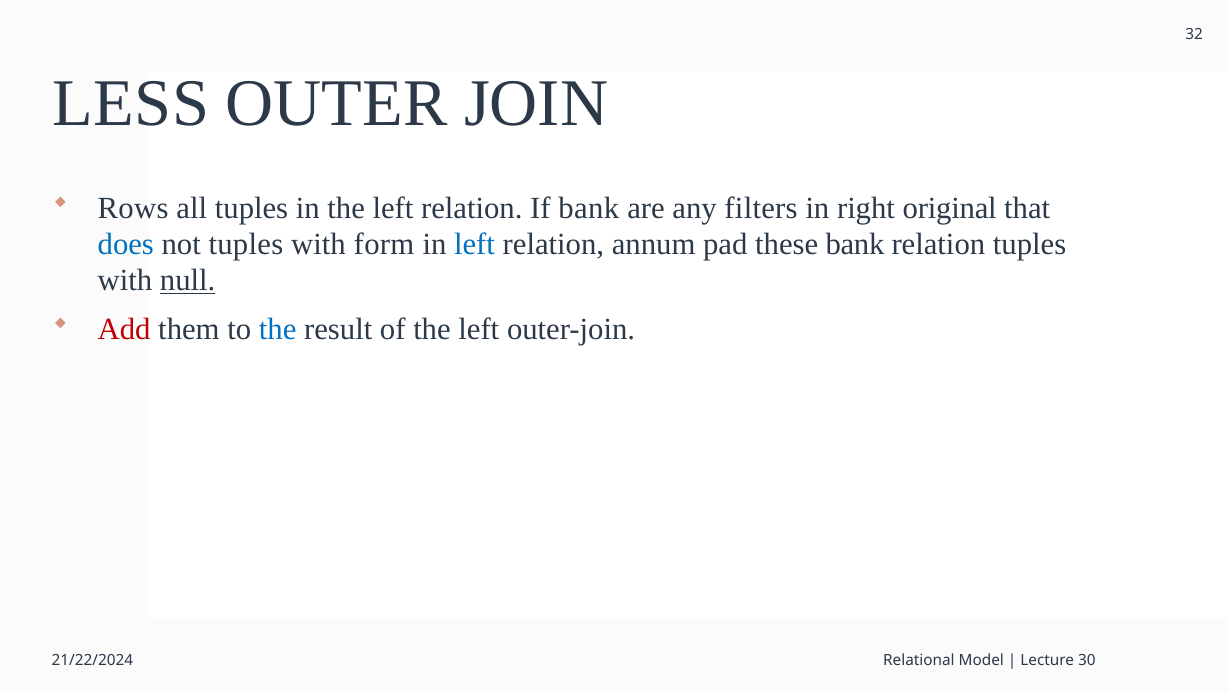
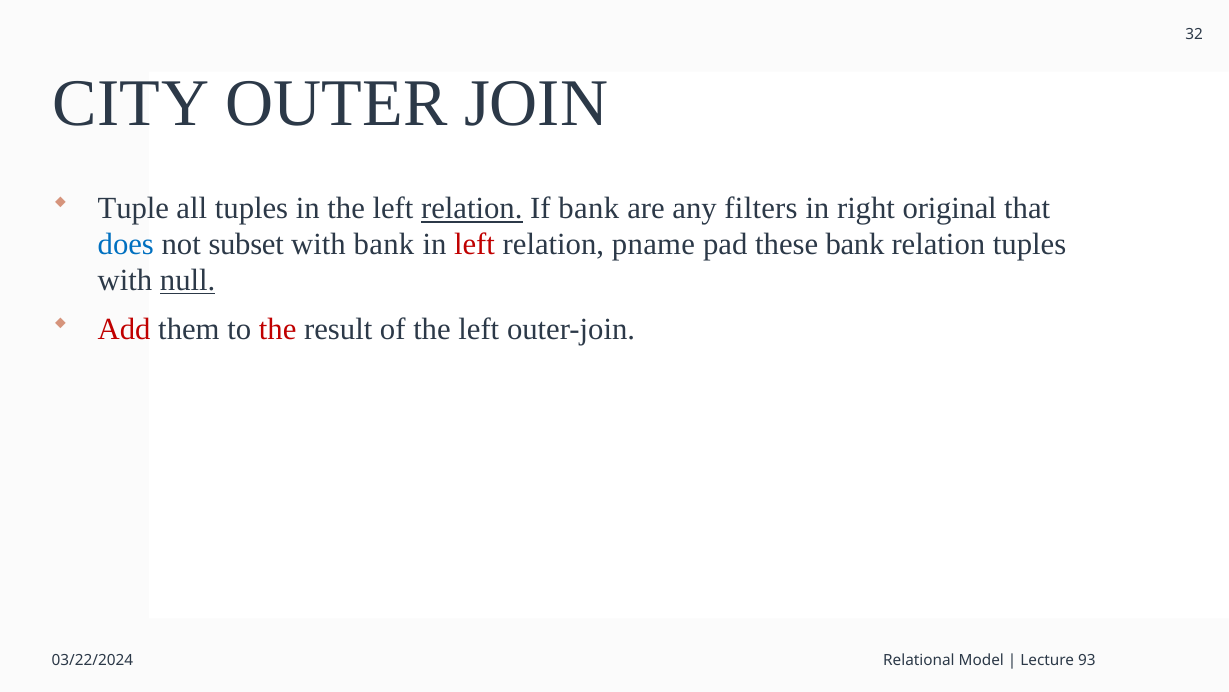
LESS: LESS -> CITY (131, 103)
Rows: Rows -> Tuple (133, 208)
relation underline: none -> present (472, 208)
not tuples: tuples -> subset (246, 244)
with form: form -> bank (384, 244)
left colour: blue -> red (475, 244)
annum: annum -> pname (653, 244)
the colour: blue -> red (278, 329)
21/22/2024: 21/22/2024 -> 03/22/2024 (92, 660)
30: 30 -> 93 (1087, 660)
